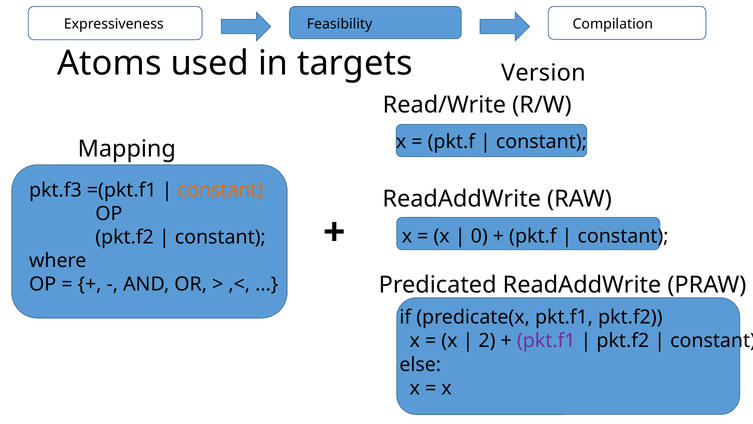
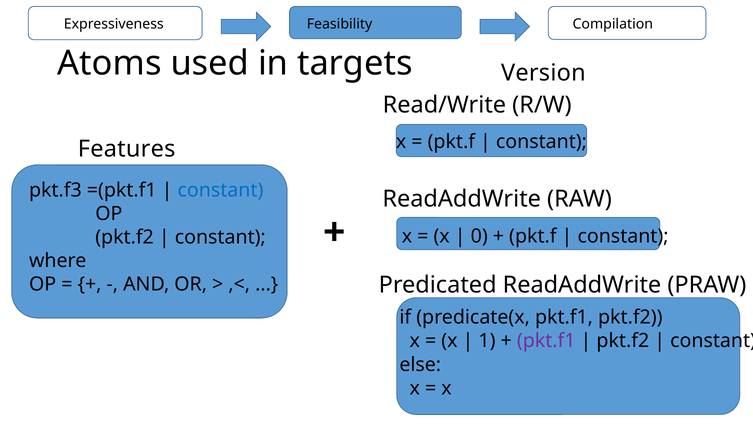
Mapping: Mapping -> Features (127, 149)
constant colour: orange -> blue (220, 190)
2: 2 -> 1 (487, 341)
